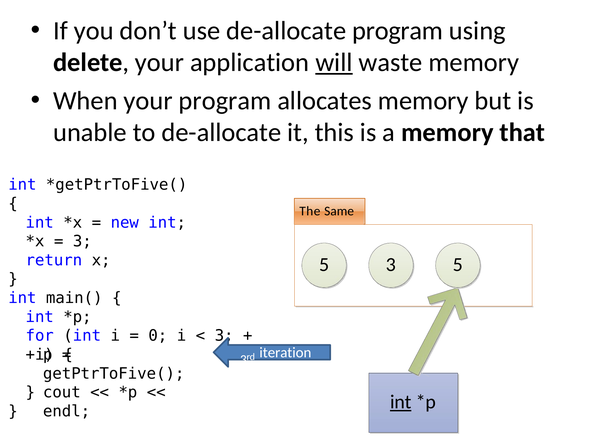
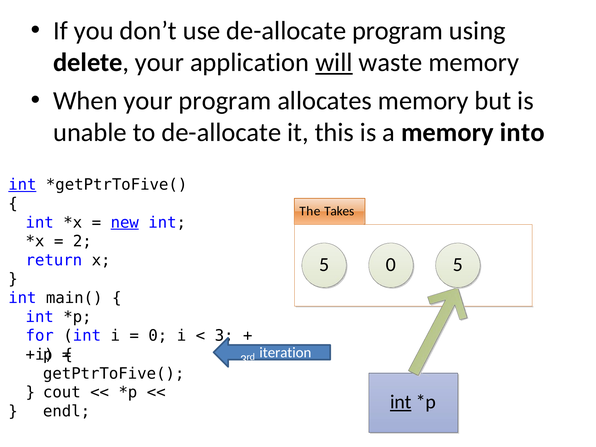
that: that -> into (522, 132)
int underline: none -> present (22, 185)
Same: Same -> Takes (339, 211)
new underline: none -> present (125, 222)
3: 3 -> 2 (82, 241)
5 3: 3 -> 0 (391, 265)
